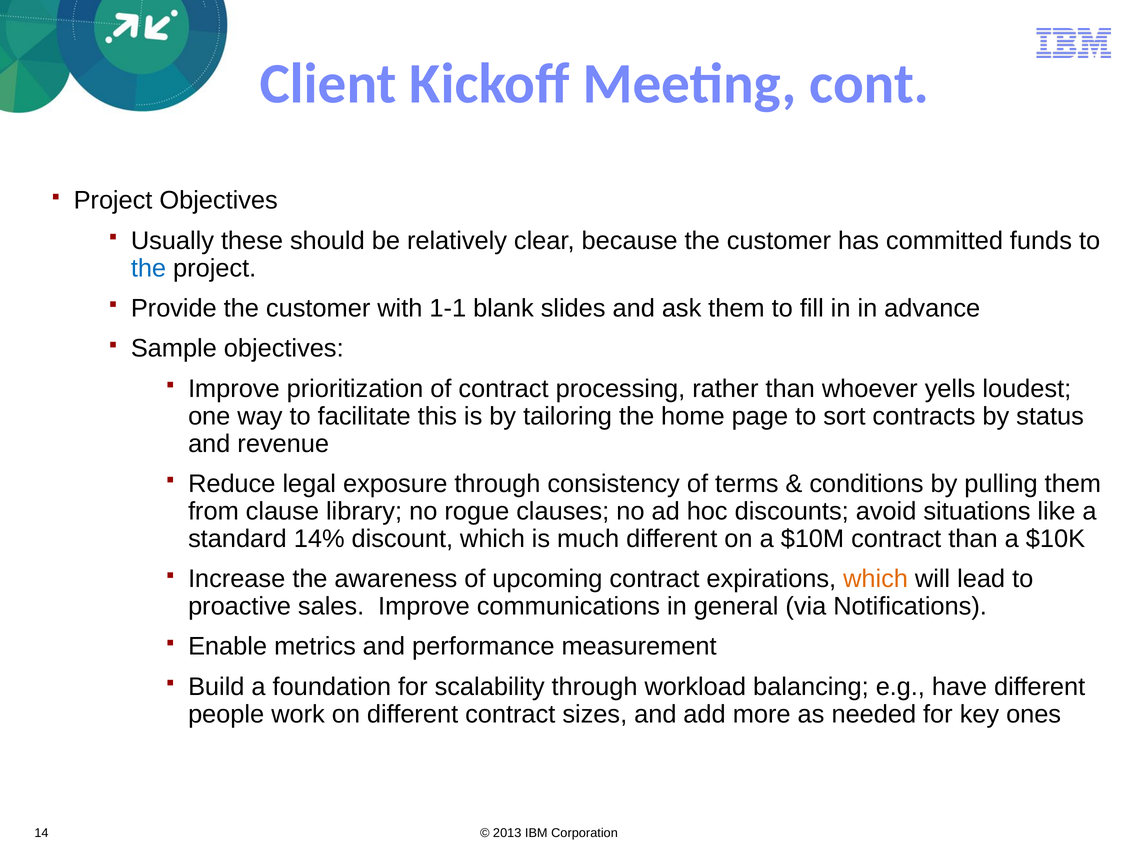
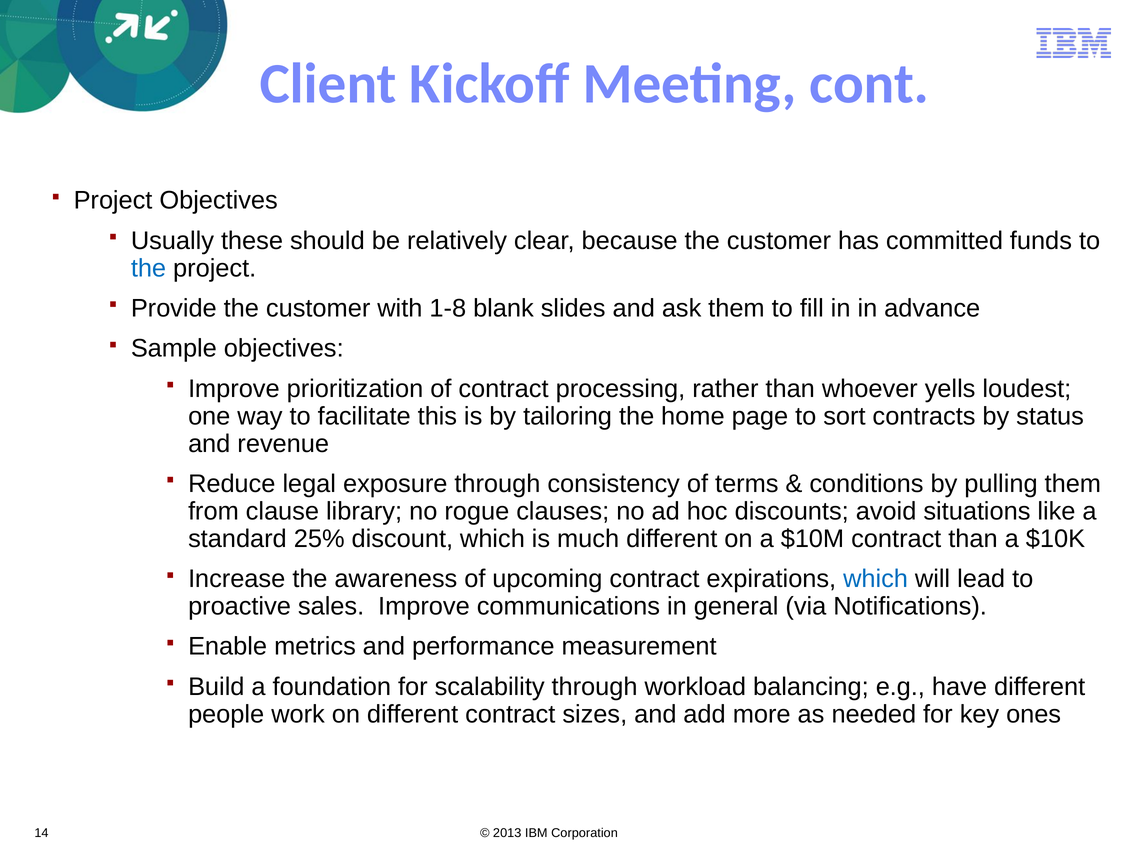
1-1: 1-1 -> 1-8 (448, 308)
14%: 14% -> 25% (319, 539)
which colour: orange -> blue (876, 579)
